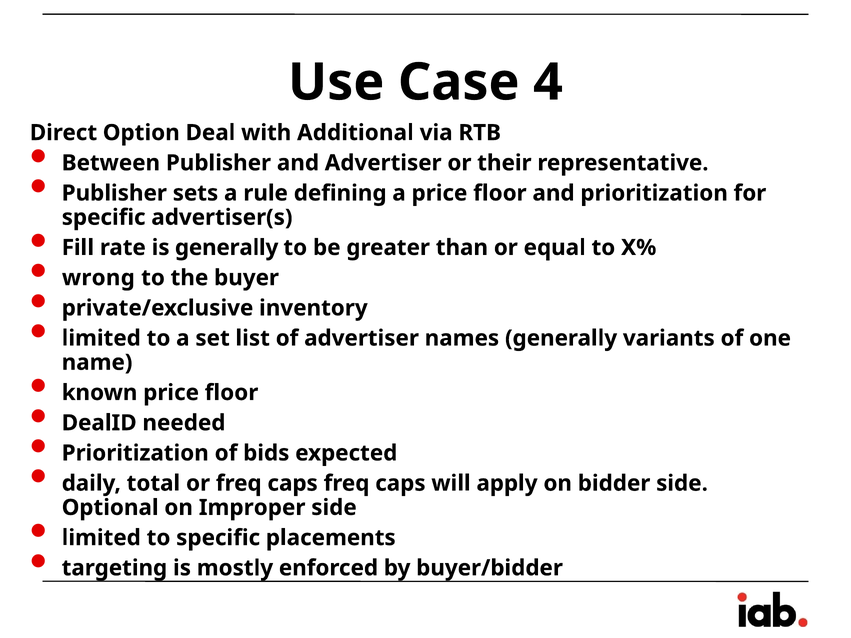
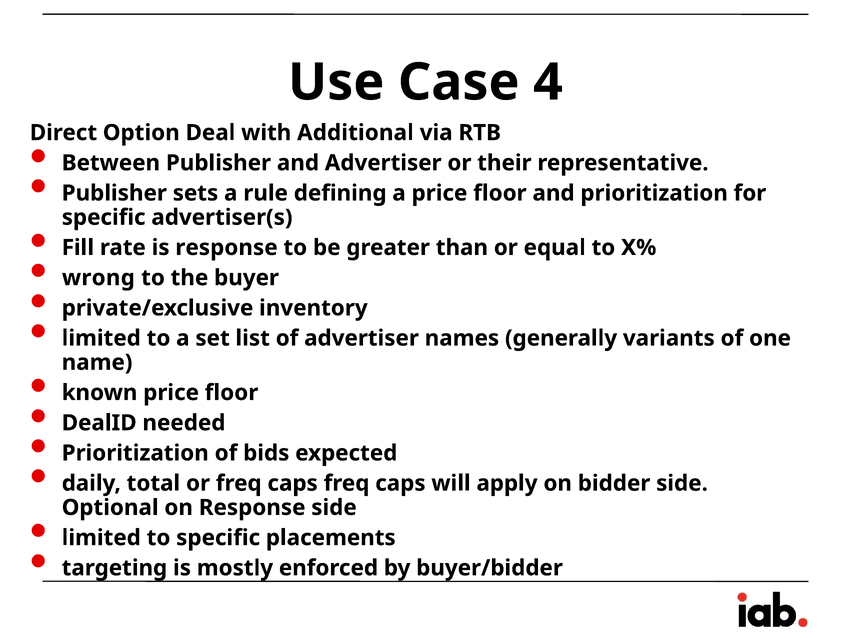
is generally: generally -> response (227, 248)
on Improper: Improper -> Response (252, 508)
